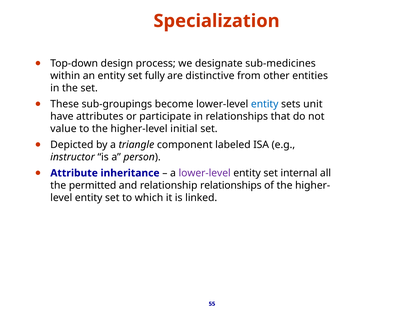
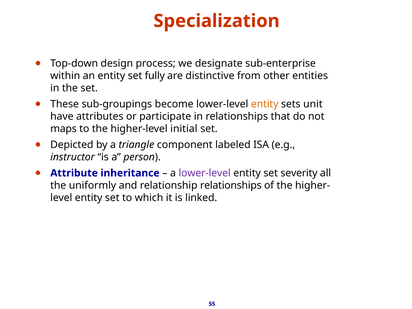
sub-medicines: sub-medicines -> sub-enterprise (281, 63)
entity colour: blue -> orange (265, 104)
value: value -> maps (64, 129)
internal: internal -> severity (299, 173)
permitted: permitted -> uniformly (92, 185)
